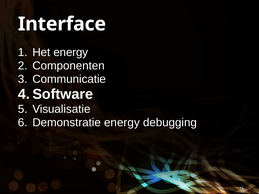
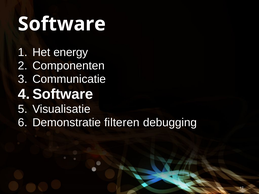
Interface: Interface -> Software (62, 24)
Demonstratie energy: energy -> filteren (122, 123)
